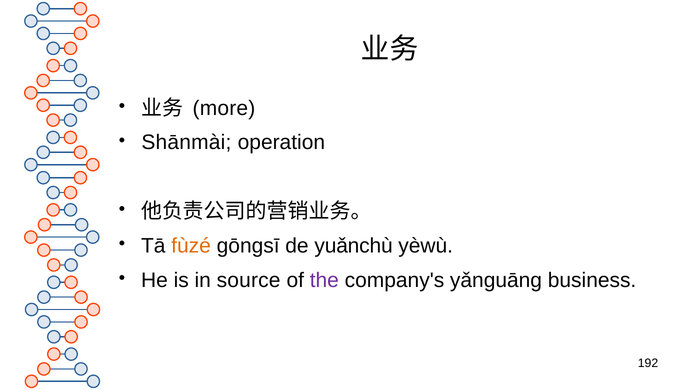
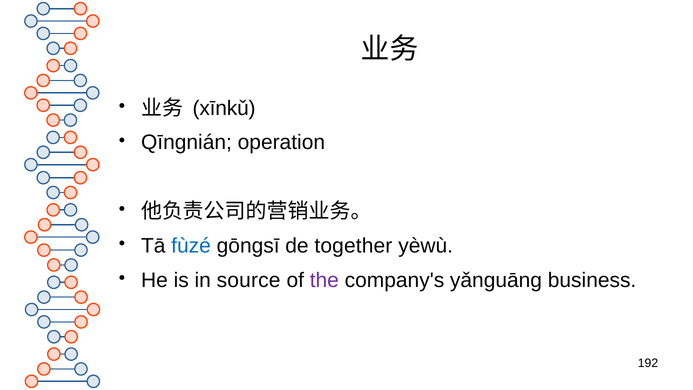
more: more -> xīnkǔ (224, 108)
Shānmài: Shānmài -> Qīngnián (186, 142)
fùzé colour: orange -> blue (191, 246)
yuǎnchù: yuǎnchù -> together (353, 246)
